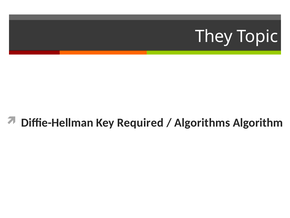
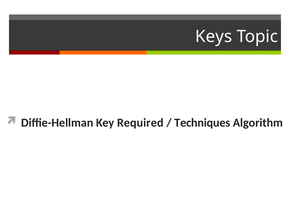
They: They -> Keys (214, 37)
Algorithms: Algorithms -> Techniques (202, 122)
